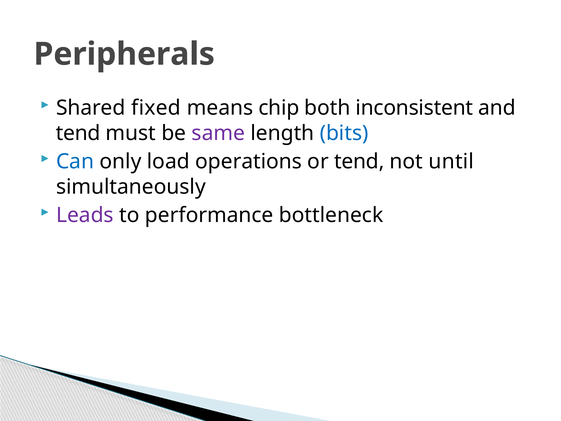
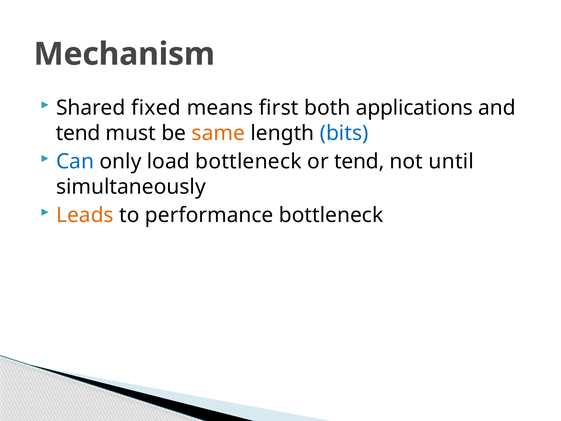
Peripherals: Peripherals -> Mechanism (124, 54)
chip: chip -> first (279, 108)
inconsistent: inconsistent -> applications (414, 108)
same colour: purple -> orange (218, 133)
load operations: operations -> bottleneck (248, 161)
Leads colour: purple -> orange (85, 215)
